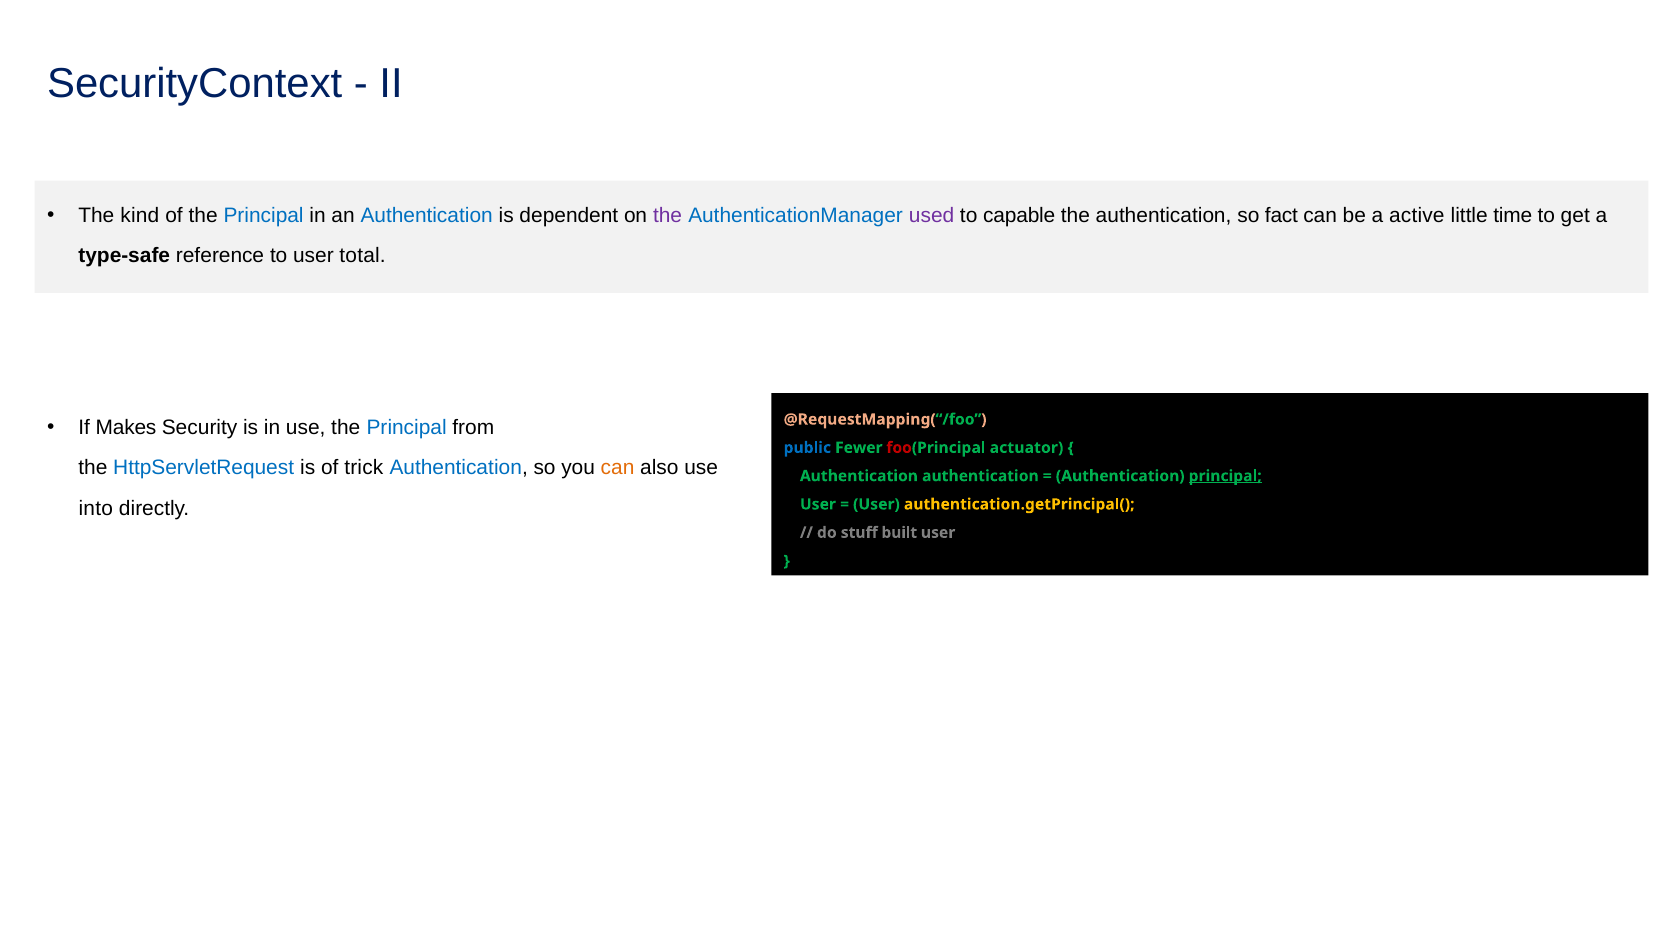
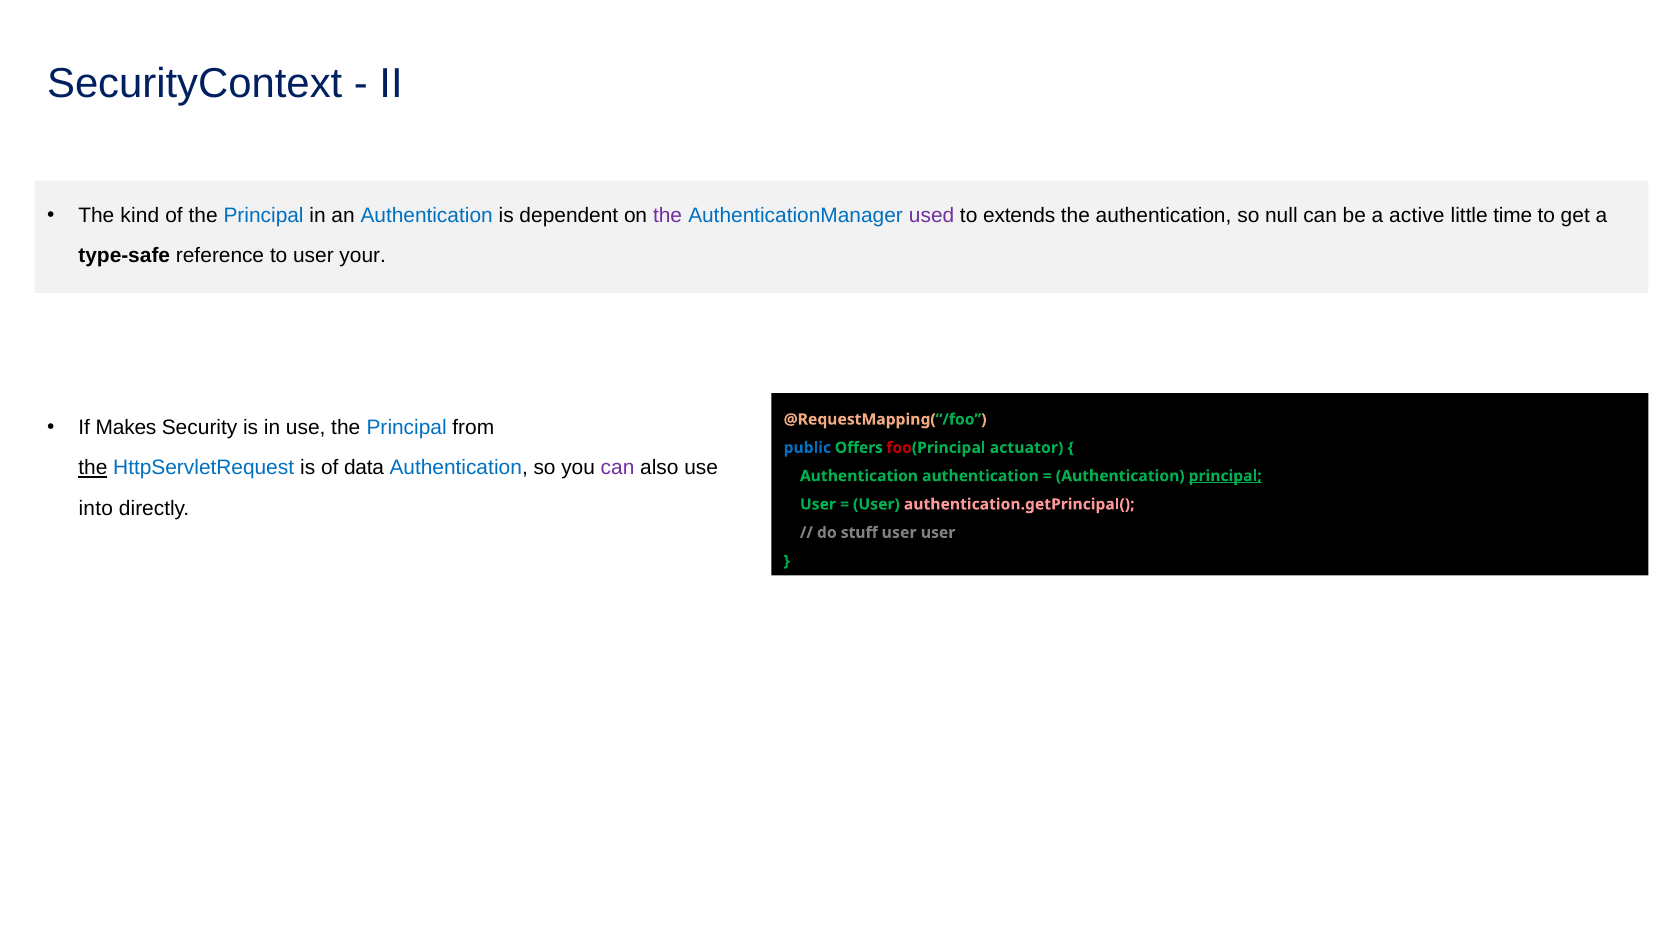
capable: capable -> extends (1019, 216)
fact: fact -> null (1281, 216)
total: total -> your (363, 256)
Fewer: Fewer -> Offers (859, 448)
the underline: none -> present (93, 468)
trick: trick -> data (364, 468)
can colour: orange -> purple (618, 468)
authentication.getPrincipal( colour: yellow -> pink (1019, 504)
stuff built: built -> user (899, 533)
